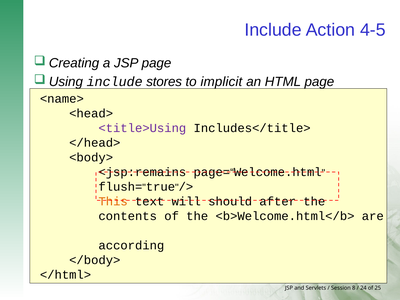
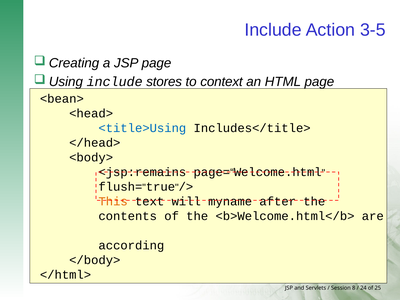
4-5: 4-5 -> 3-5 (373, 30)
implicit: implicit -> context (222, 82)
<name>: <name> -> <bean> (62, 99)
<title>Using colour: purple -> blue (142, 128)
should: should -> myname (230, 201)
